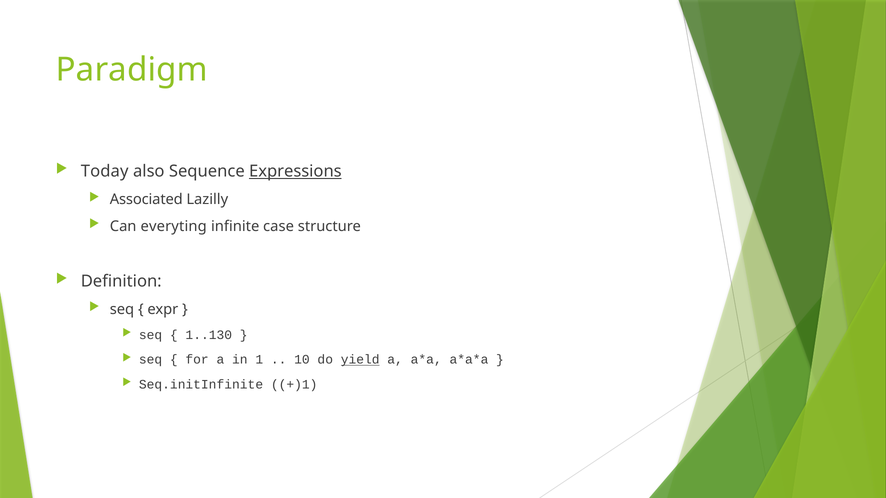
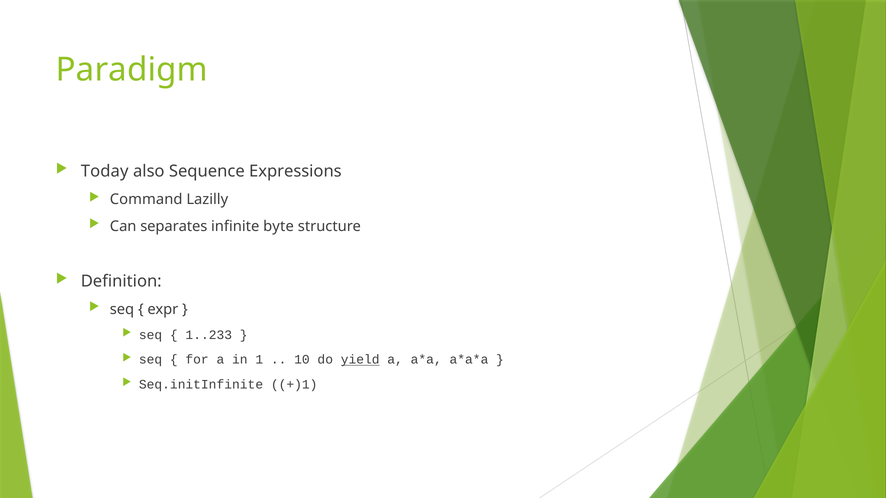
Expressions underline: present -> none (295, 171)
Associated: Associated -> Command (146, 199)
everyting: everyting -> separates (174, 226)
case: case -> byte (278, 226)
1..130: 1..130 -> 1..233 (209, 335)
